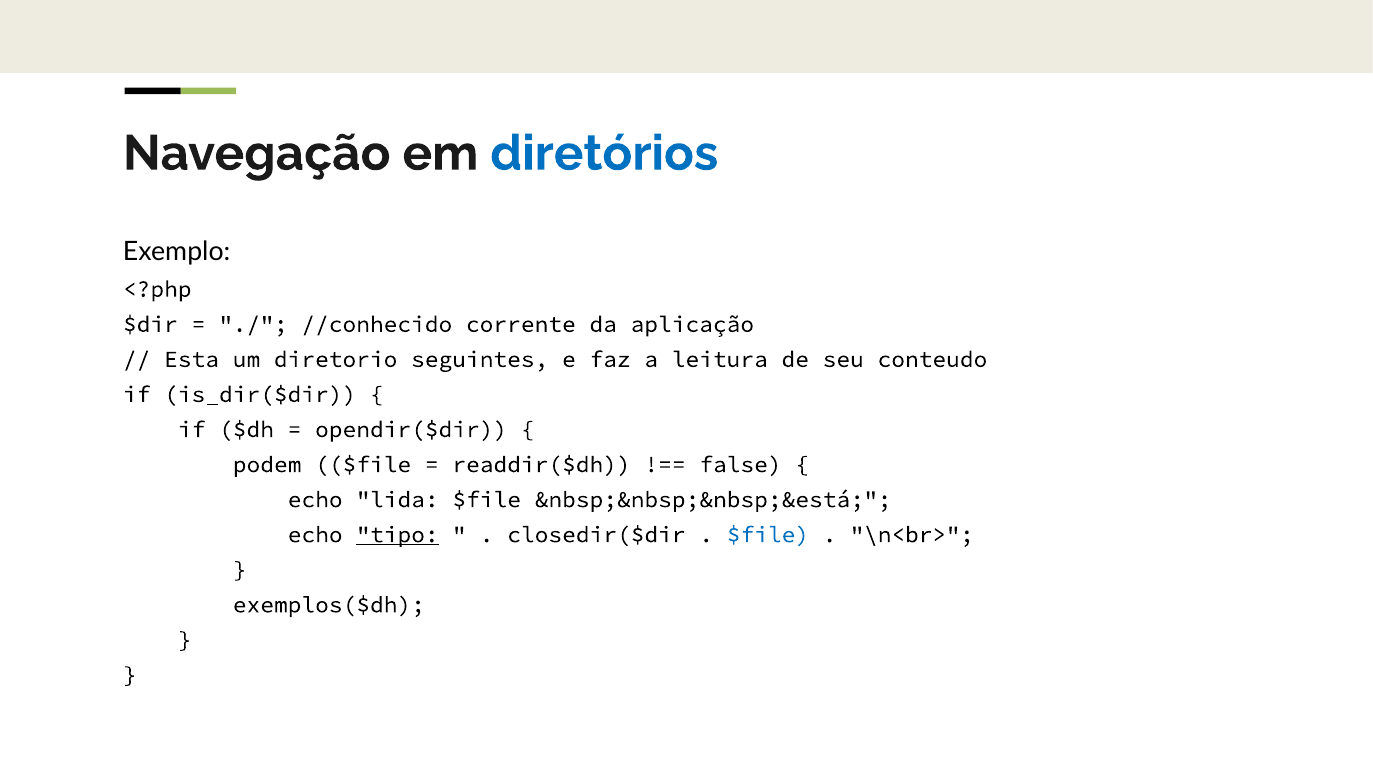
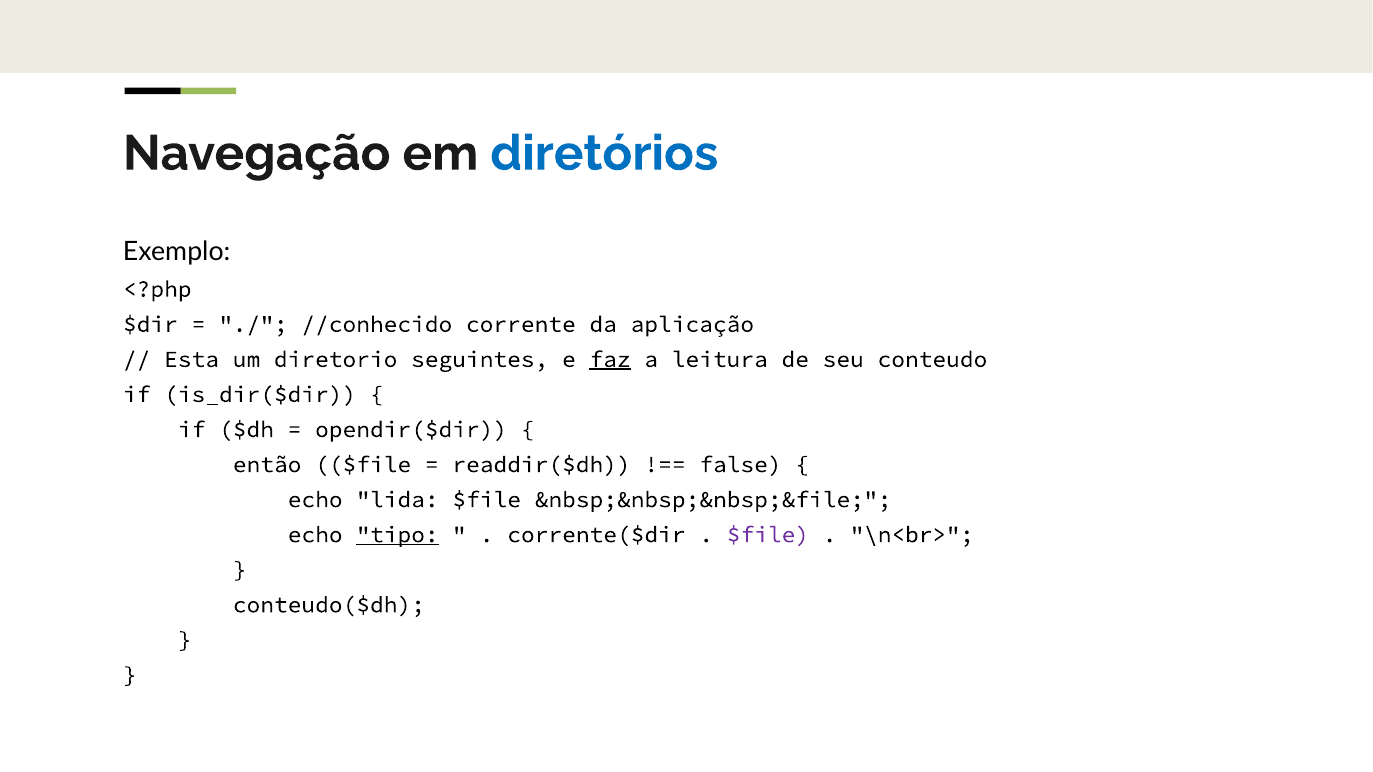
faz underline: none -> present (610, 359)
podem: podem -> então (267, 465)
&nbsp;&nbsp;&nbsp;&está: &nbsp;&nbsp;&nbsp;&está -> &nbsp;&nbsp;&nbsp;&file (713, 500)
closedir($dir: closedir($dir -> corrente($dir (596, 535)
$file colour: blue -> purple (768, 535)
exemplos($dh: exemplos($dh -> conteudo($dh (329, 605)
